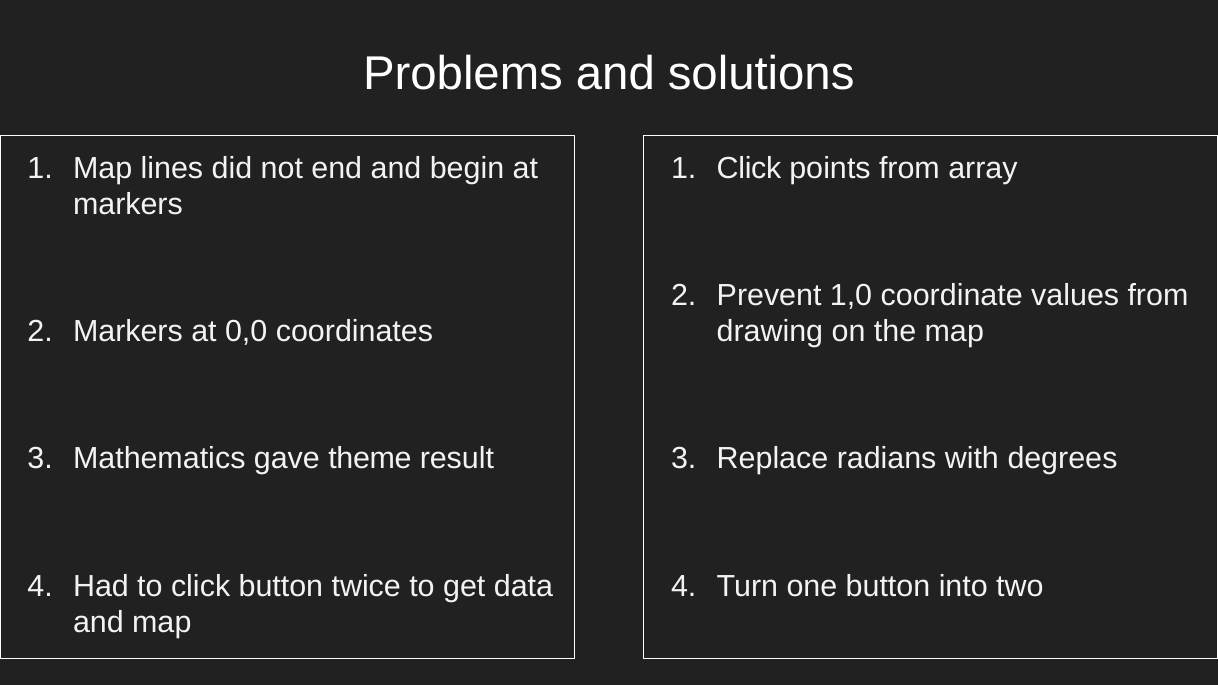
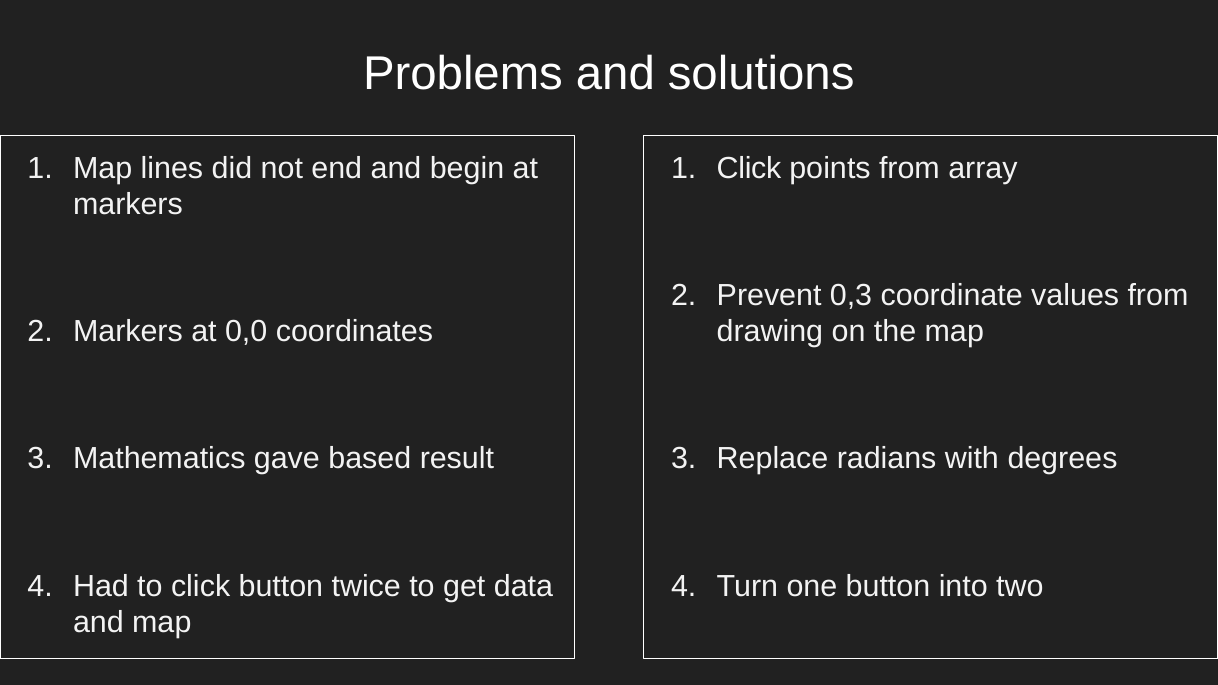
1,0: 1,0 -> 0,3 (851, 295)
theme: theme -> based (370, 459)
